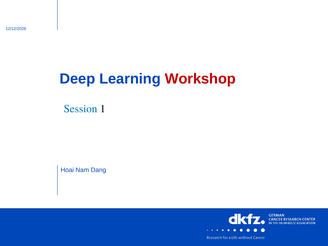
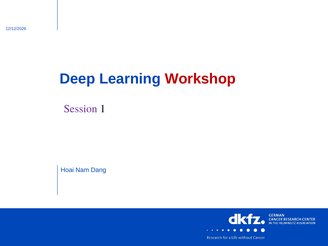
Session colour: blue -> purple (81, 109)
